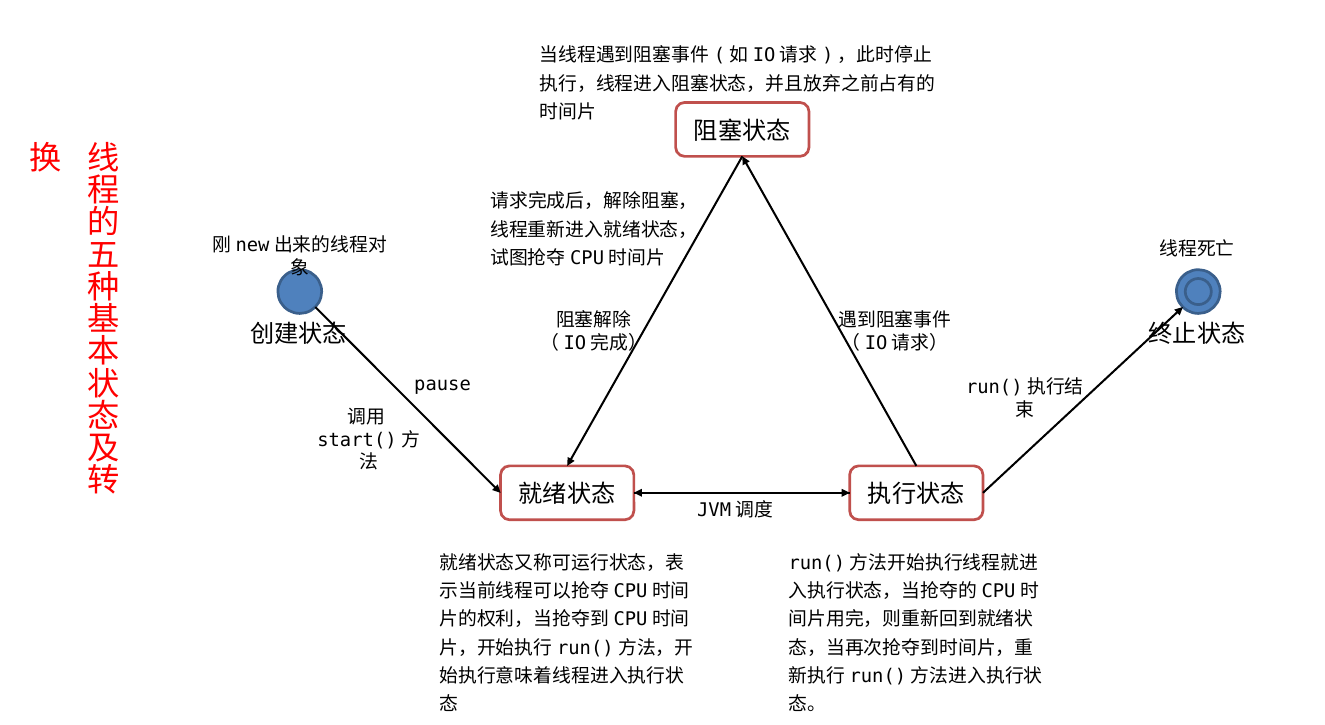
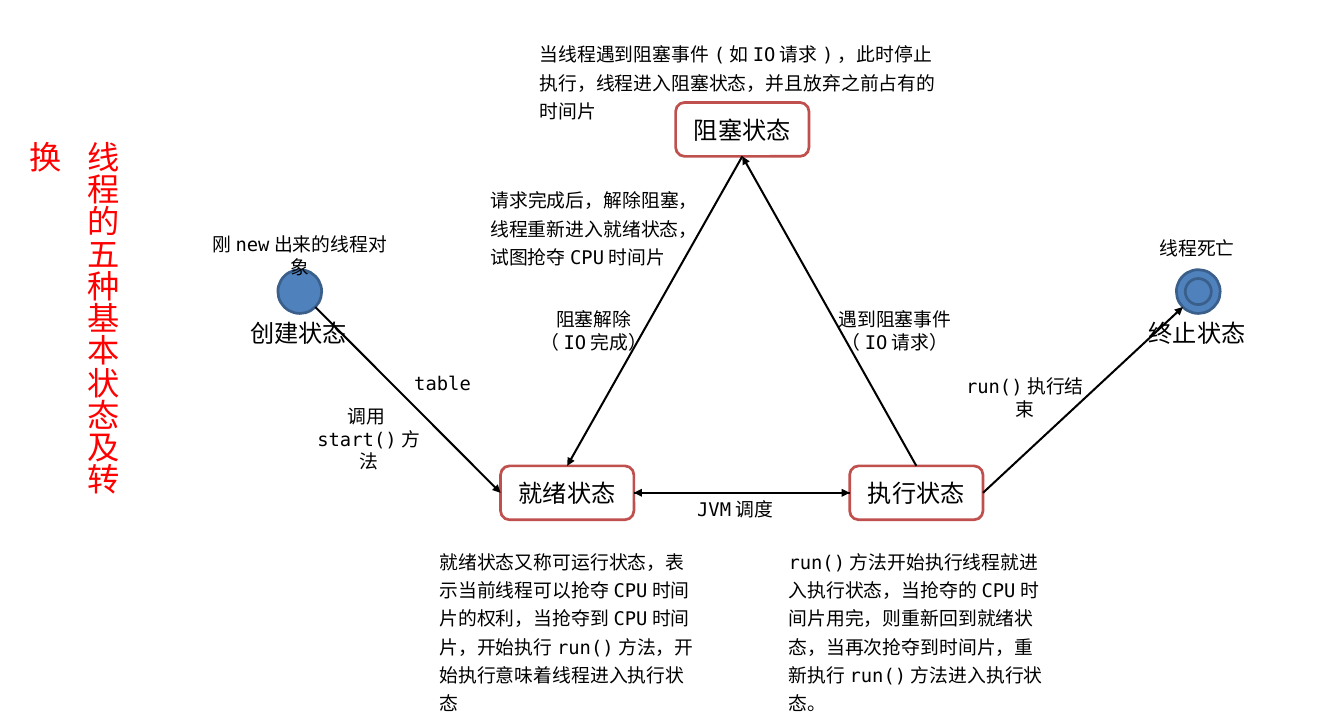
pause: pause -> table (443, 385)
